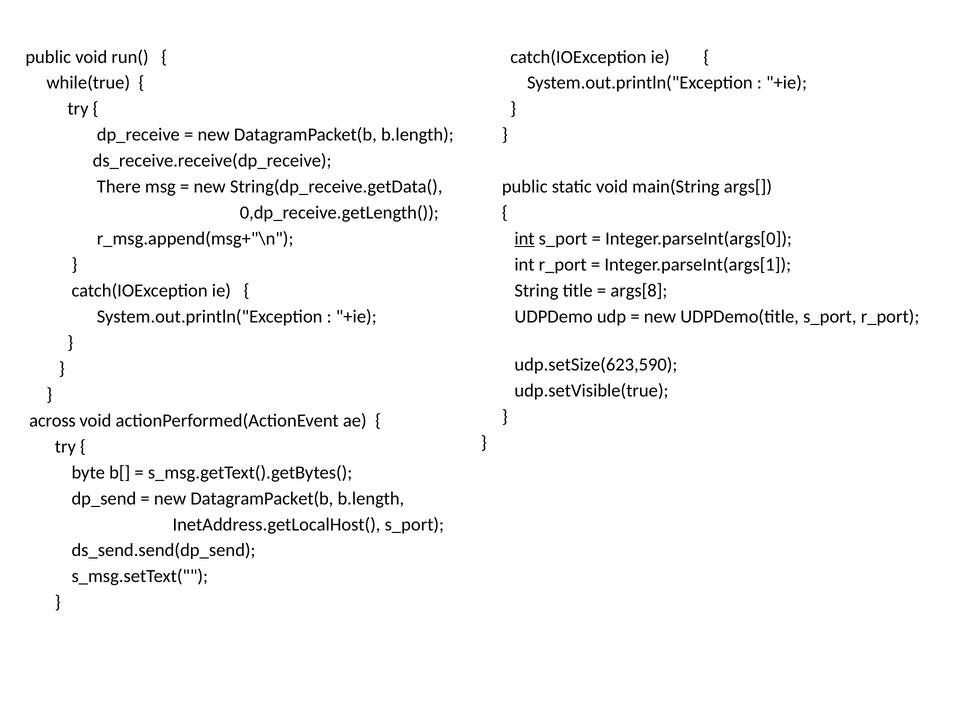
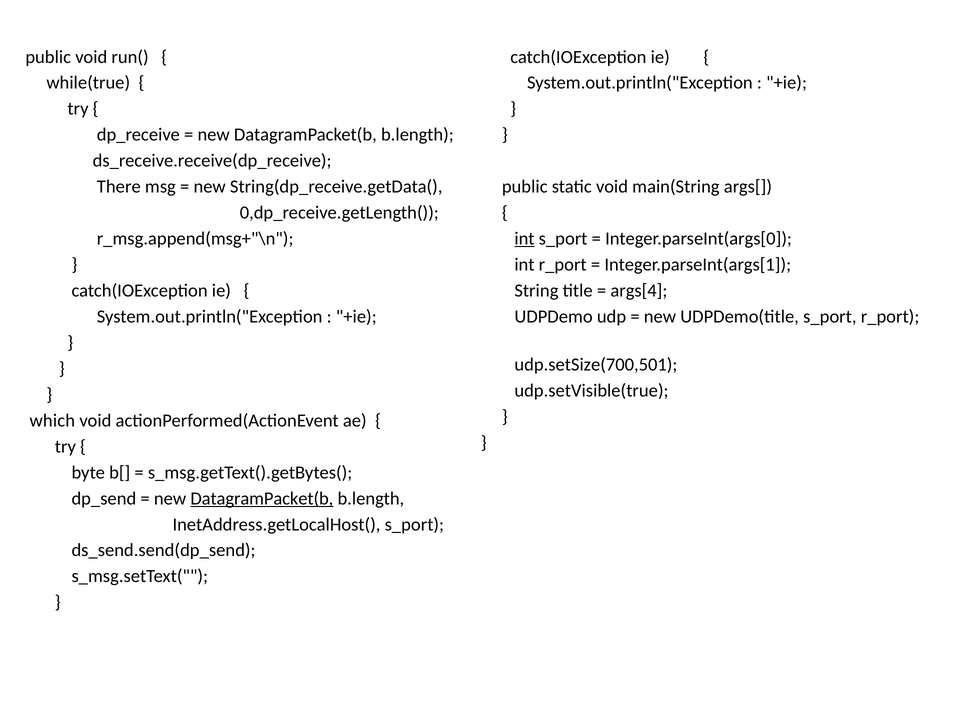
args[8: args[8 -> args[4 (639, 291)
udp.setSize(623,590: udp.setSize(623,590 -> udp.setSize(700,501 (596, 365)
across: across -> which (52, 421)
DatagramPacket(b underline: none -> present (262, 499)
